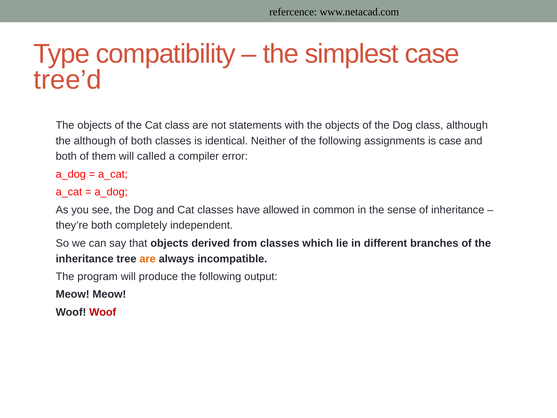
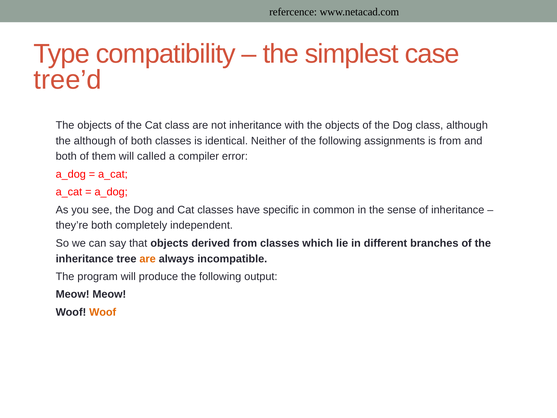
not statements: statements -> inheritance (255, 125)
is case: case -> from (450, 141)
allowed: allowed -> specific (281, 210)
Woof colour: red -> orange (103, 312)
